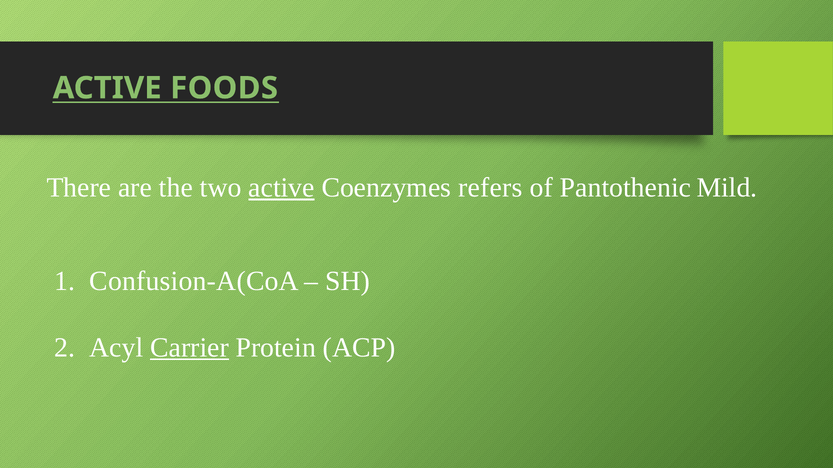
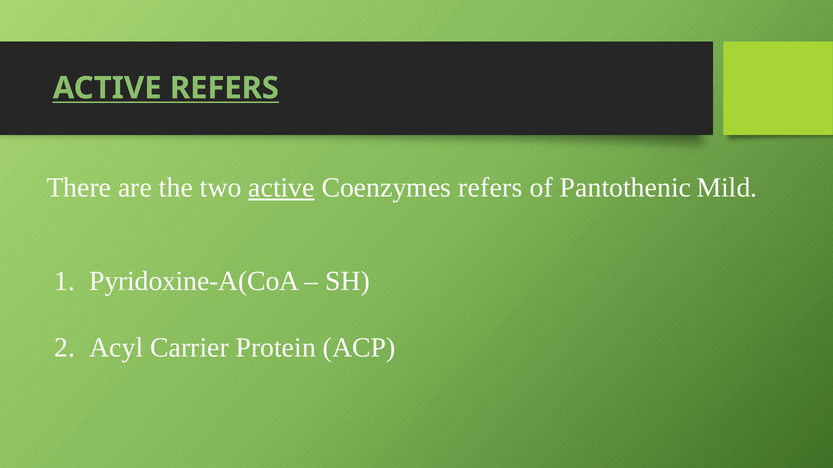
ACTIVE FOODS: FOODS -> REFERS (224, 88)
Confusion-A(CoA: Confusion-A(CoA -> Pyridoxine-A(CoA (194, 281)
Carrier underline: present -> none (190, 348)
